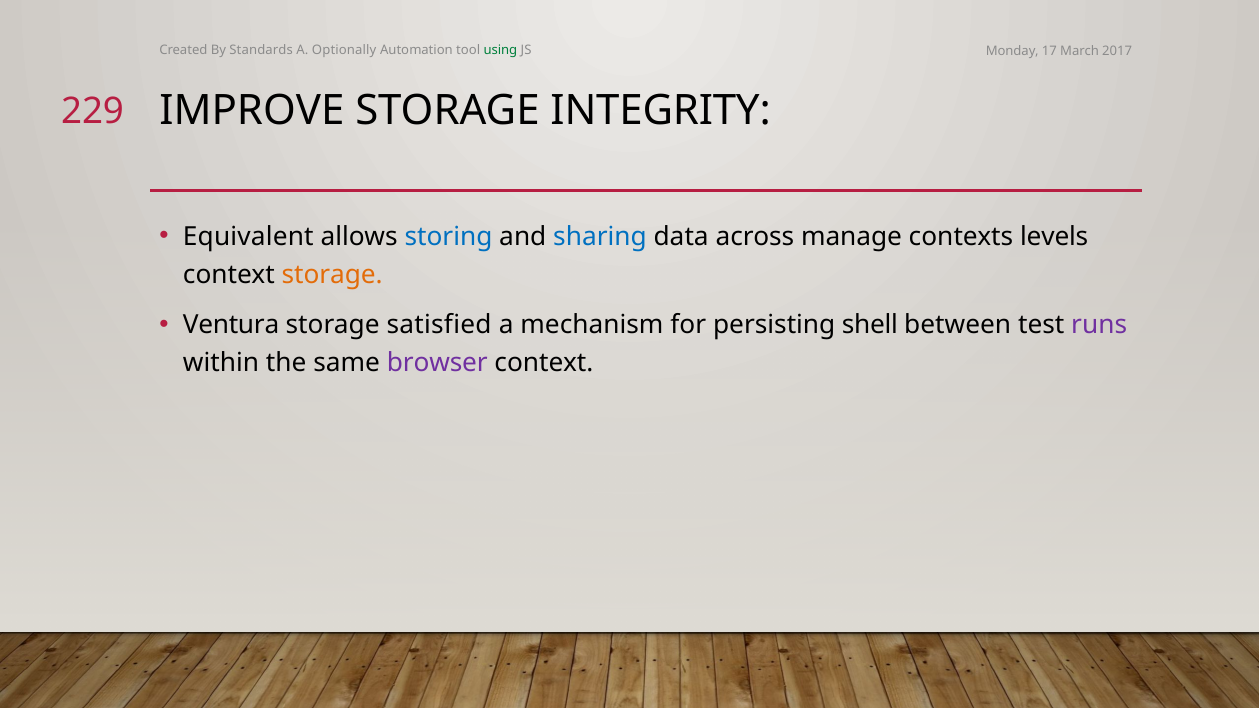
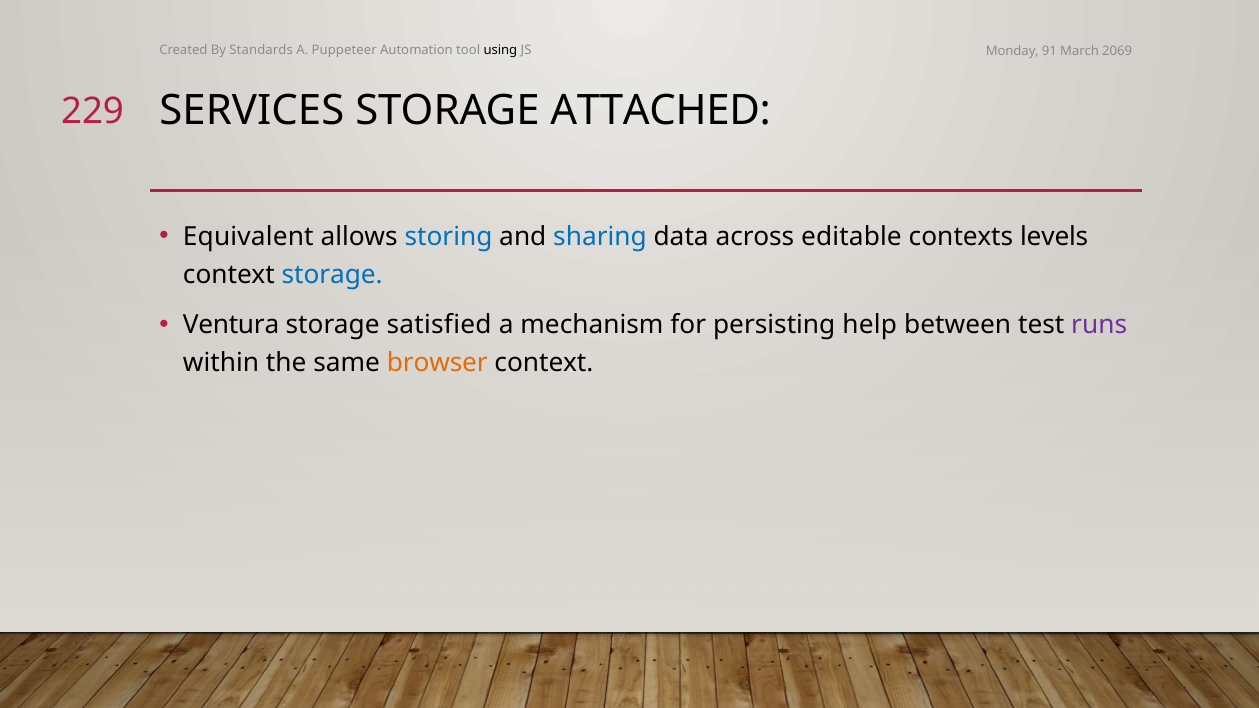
Optionally: Optionally -> Puppeteer (344, 50)
using colour: green -> black (500, 50)
17: 17 -> 91 (1049, 51)
2017: 2017 -> 2069 (1117, 51)
IMPROVE: IMPROVE -> SERVICES (252, 110)
INTEGRITY: INTEGRITY -> ATTACHED (661, 110)
manage: manage -> editable (851, 237)
storage colour: orange -> blue (332, 274)
shell: shell -> help (870, 325)
browser colour: purple -> orange (437, 363)
